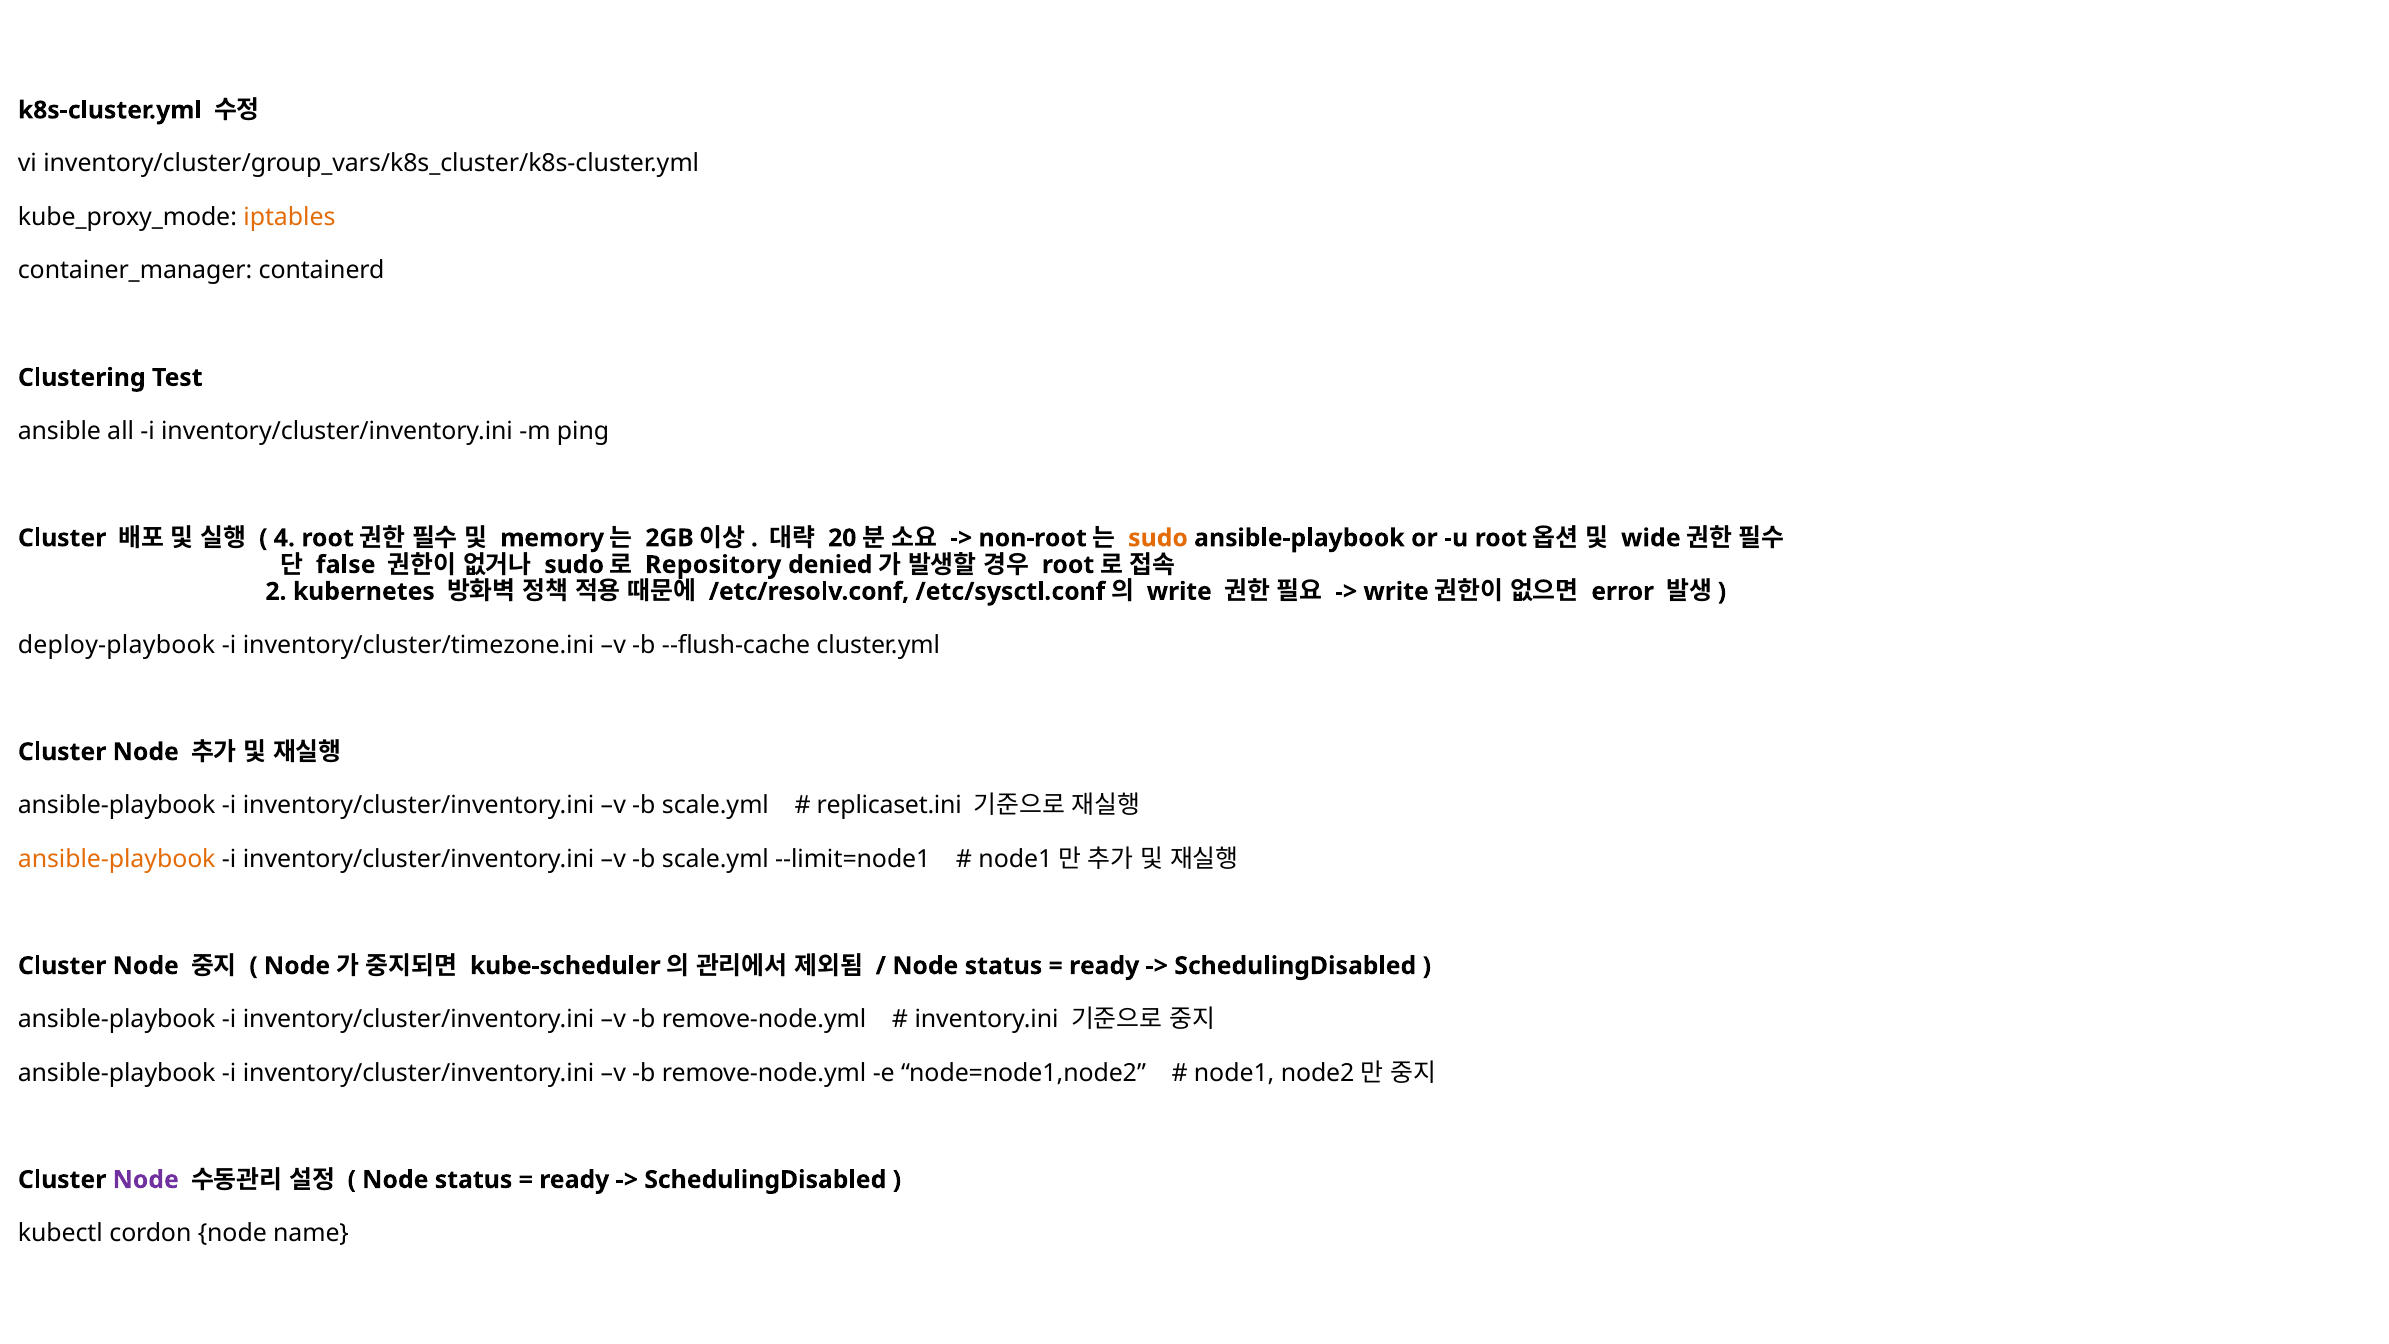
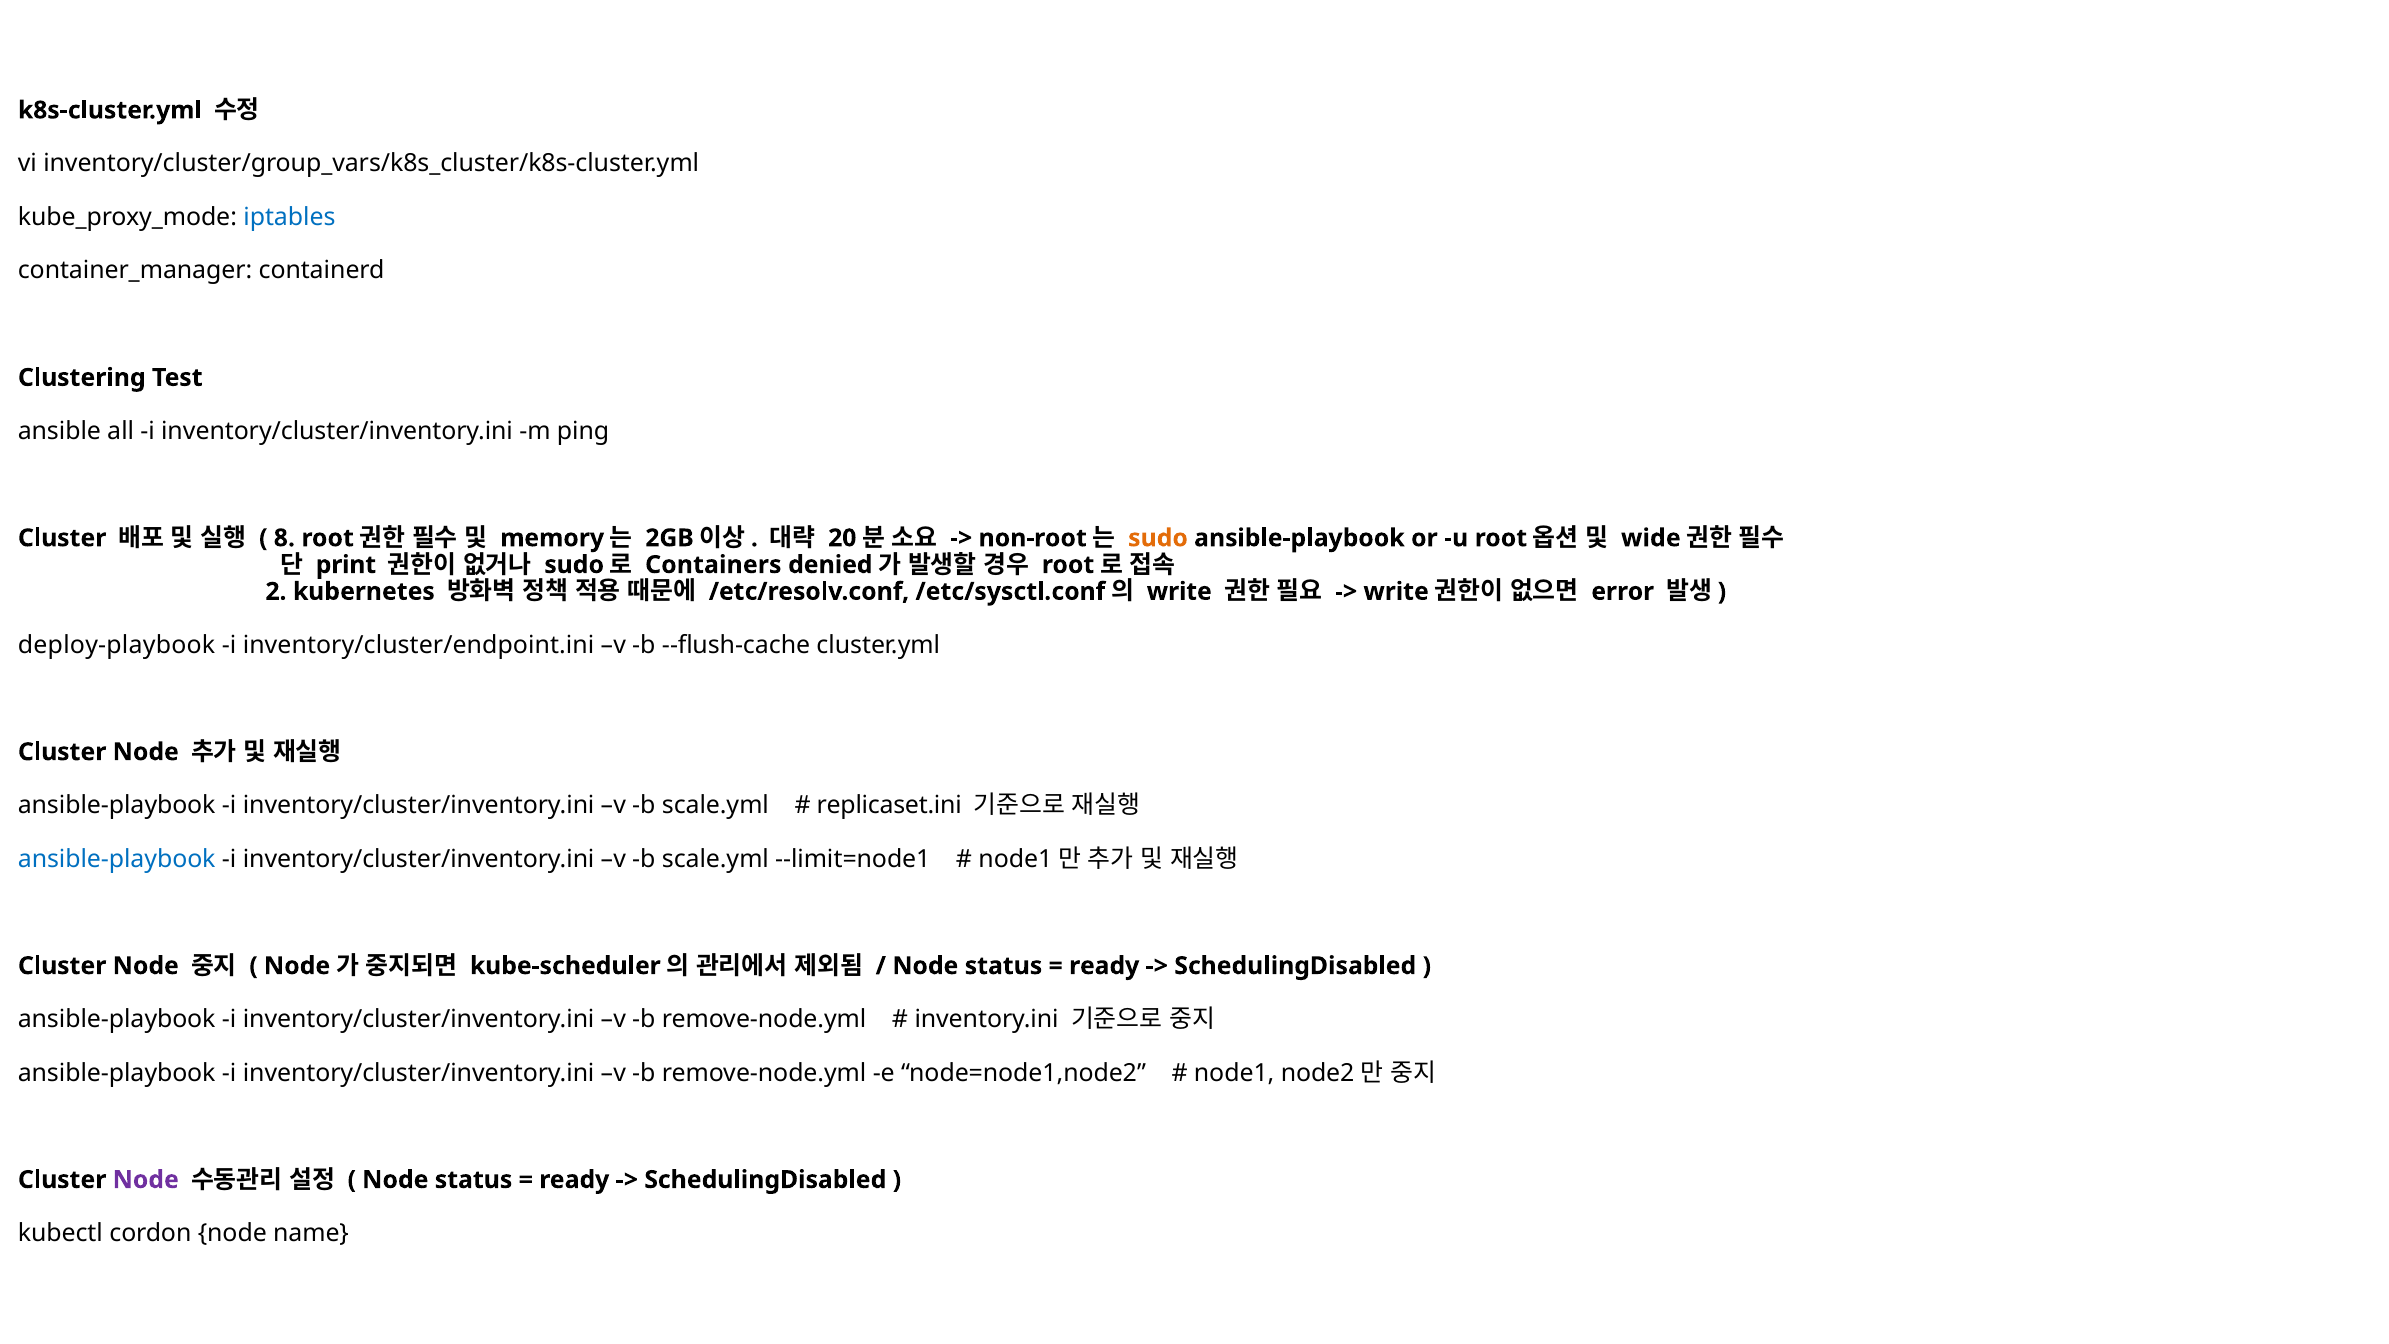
iptables colour: orange -> blue (289, 217)
4: 4 -> 8 (284, 538)
false: false -> print (346, 565)
Repository: Repository -> Containers (713, 565)
inventory/cluster/timezone.ini: inventory/cluster/timezone.ini -> inventory/cluster/endpoint.ini (419, 645)
ansible-playbook colour: orange -> blue (117, 859)
